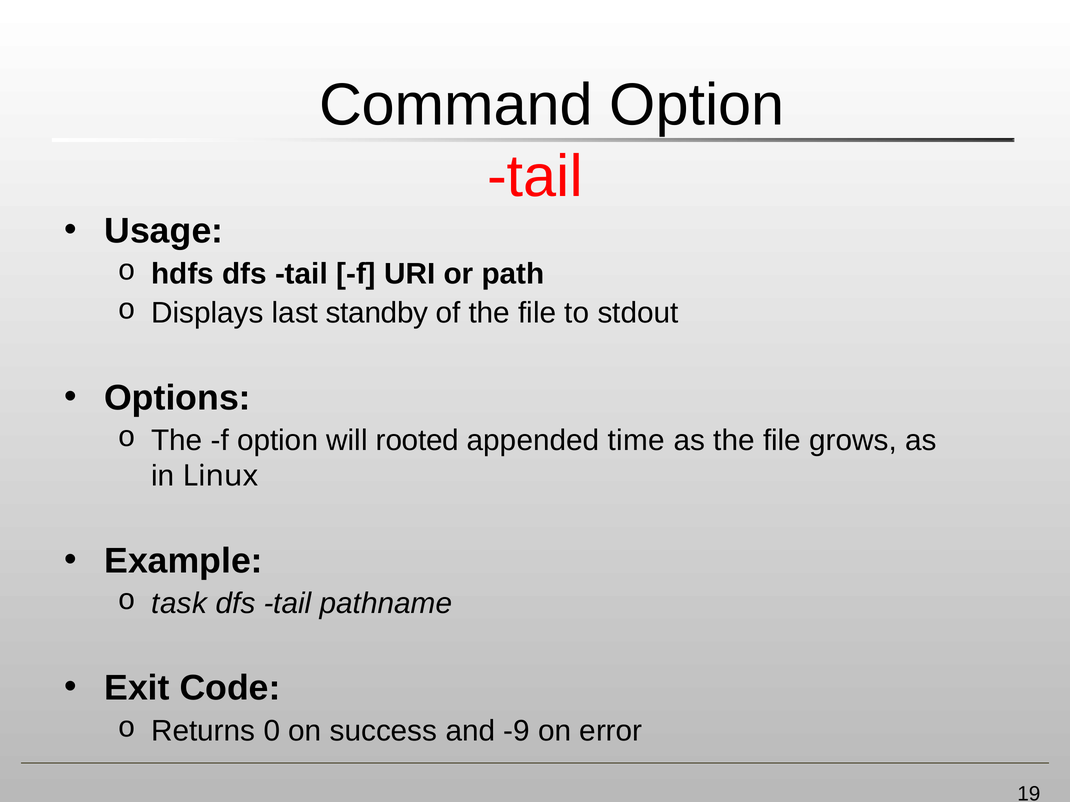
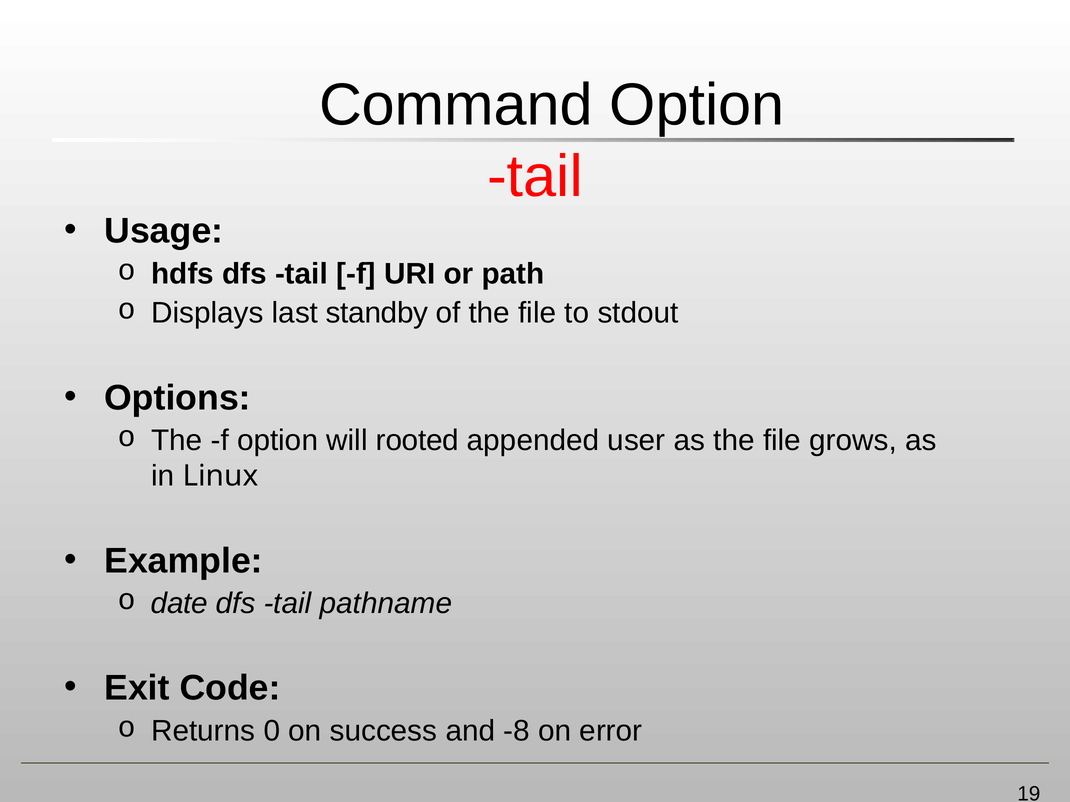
time: time -> user (636, 441)
task: task -> date (179, 604)
-9: -9 -> -8 (517, 731)
